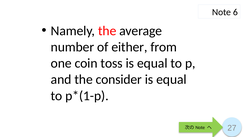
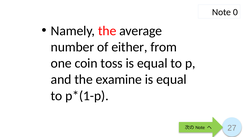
6: 6 -> 0 (235, 12)
consider: consider -> examine (119, 79)
